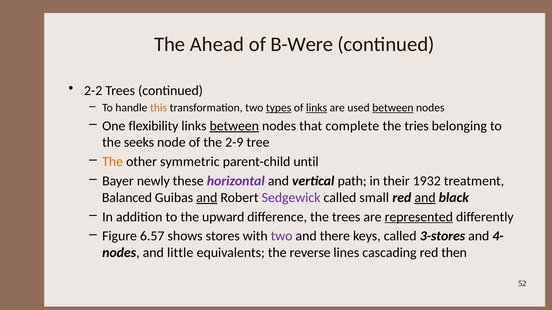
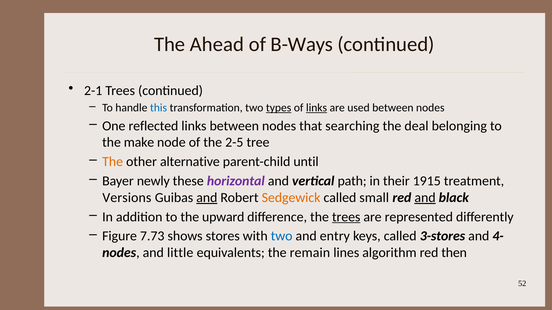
B-Were: B-Were -> B-Ways (302, 45)
2-2: 2-2 -> 2-1 (93, 91)
this colour: orange -> blue (159, 108)
between underline: present -> none (393, 108)
flexibility: flexibility -> reflected (153, 126)
between underline: present -> none (234, 126)
complete: complete -> searching (352, 126)
tries: tries -> deal (417, 126)
seeks: seeks -> make (139, 143)
2-9: 2-9 -> 2-5 (234, 143)
symmetric: symmetric -> alternative (190, 162)
1932: 1932 -> 1915 (427, 181)
Balanced: Balanced -> Versions (127, 198)
Sedgewick colour: purple -> orange (291, 198)
trees underline: none -> present (346, 217)
represented underline: present -> none (419, 217)
6.57: 6.57 -> 7.73 (152, 236)
two colour: purple -> blue (282, 236)
there: there -> entry (335, 236)
reverse: reverse -> remain (310, 253)
cascading: cascading -> algorithm (389, 253)
